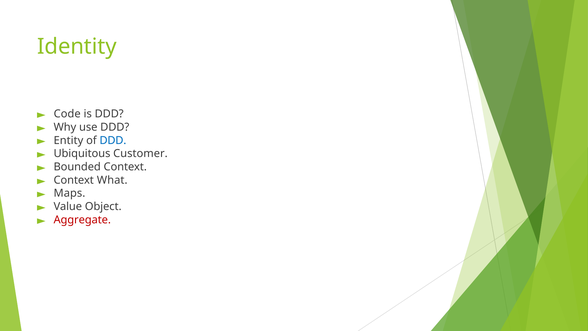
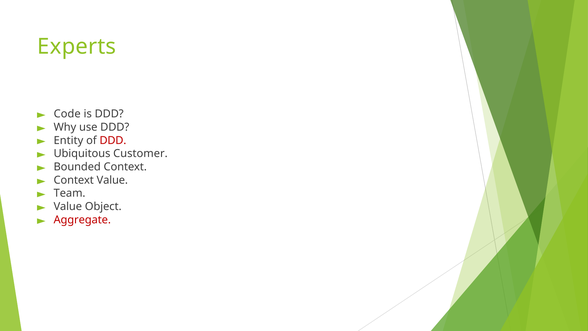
Identity: Identity -> Experts (77, 46)
DDD colour: blue -> red (113, 140)
Context What: What -> Value (112, 180)
Maps: Maps -> Team (70, 193)
